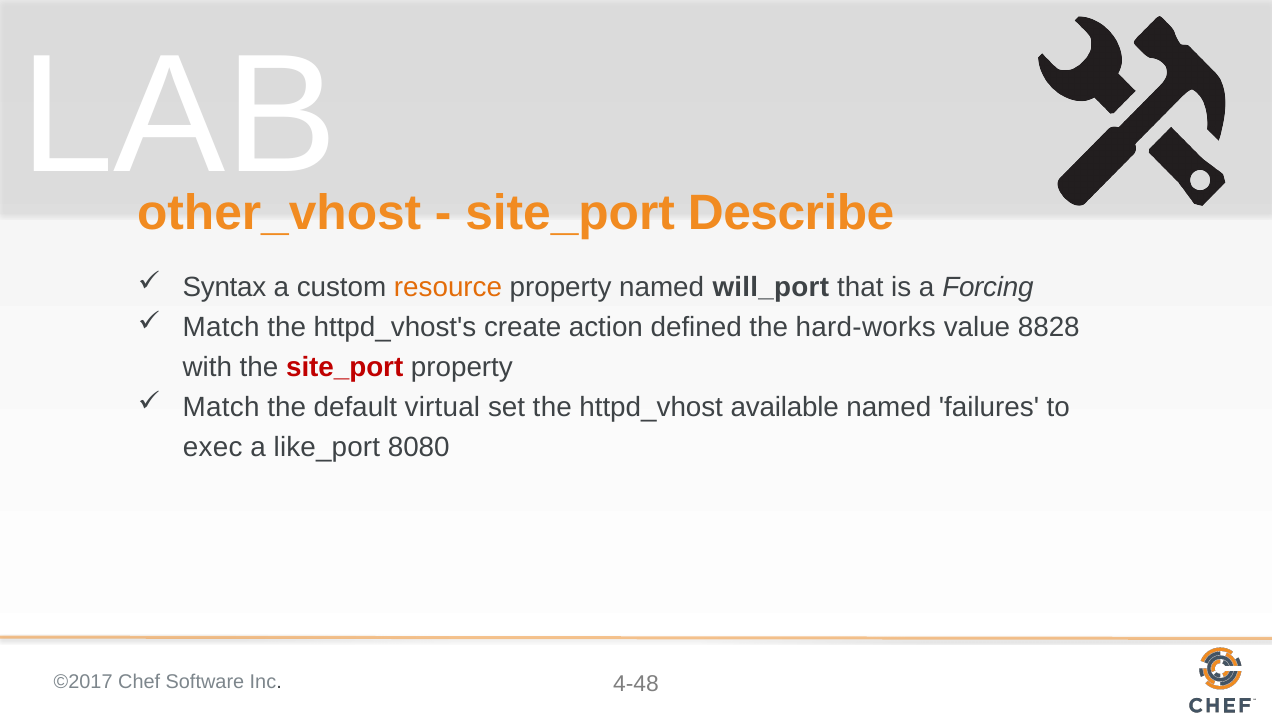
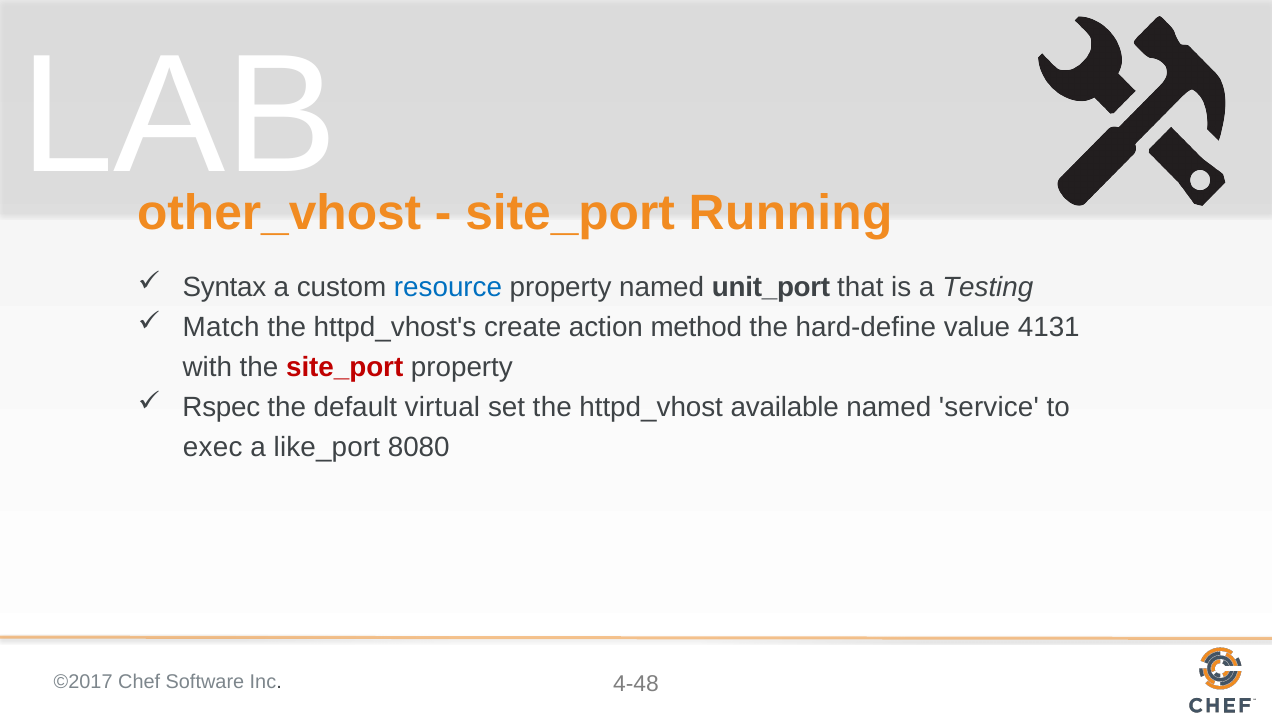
Describe: Describe -> Running (791, 213)
resource colour: orange -> blue (448, 288)
will_port: will_port -> unit_port (771, 288)
Forcing: Forcing -> Testing (988, 288)
defined: defined -> method (696, 328)
hard-works: hard-works -> hard-define (866, 328)
8828: 8828 -> 4131 (1049, 328)
Match: Match -> Rspec (221, 408)
failures: failures -> service (989, 408)
